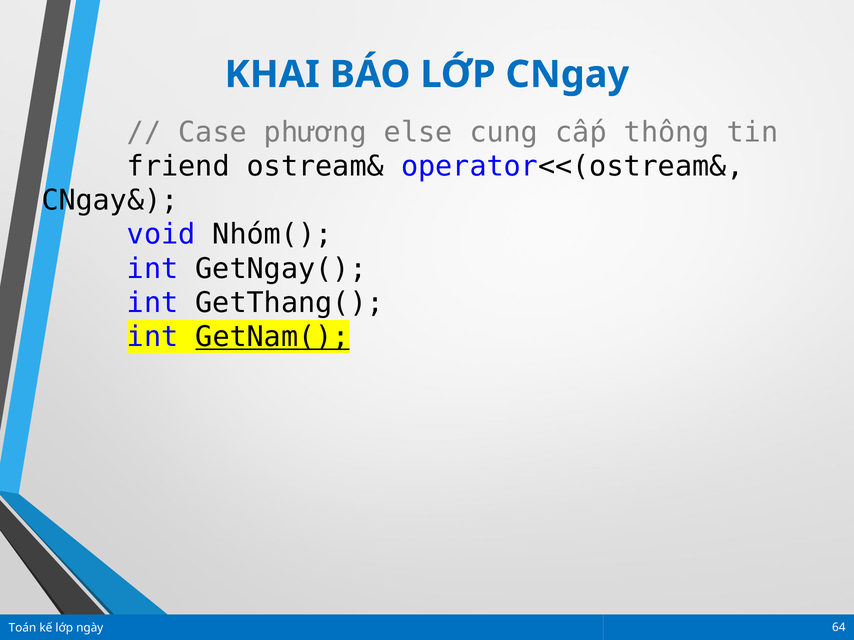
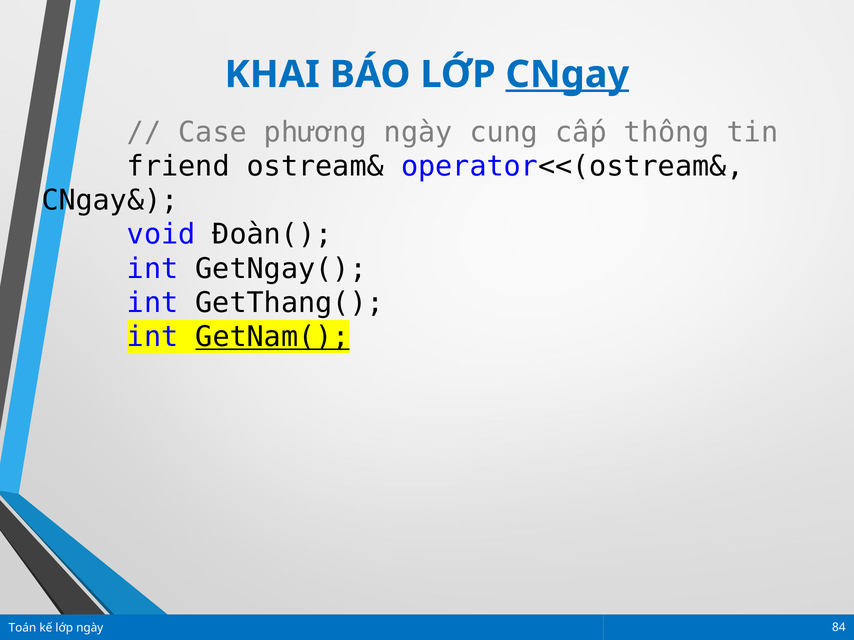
CNgay underline: none -> present (567, 75)
phương else: else -> ngày (418, 132)
Nhóm(: Nhóm( -> Đoàn( (272, 235)
64: 64 -> 84 (839, 628)
